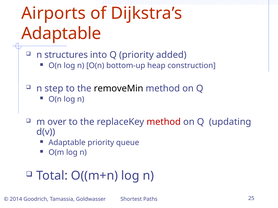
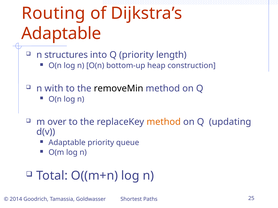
Airports: Airports -> Routing (53, 13)
added: added -> length (171, 55)
step: step -> with (54, 89)
method colour: red -> orange (164, 122)
